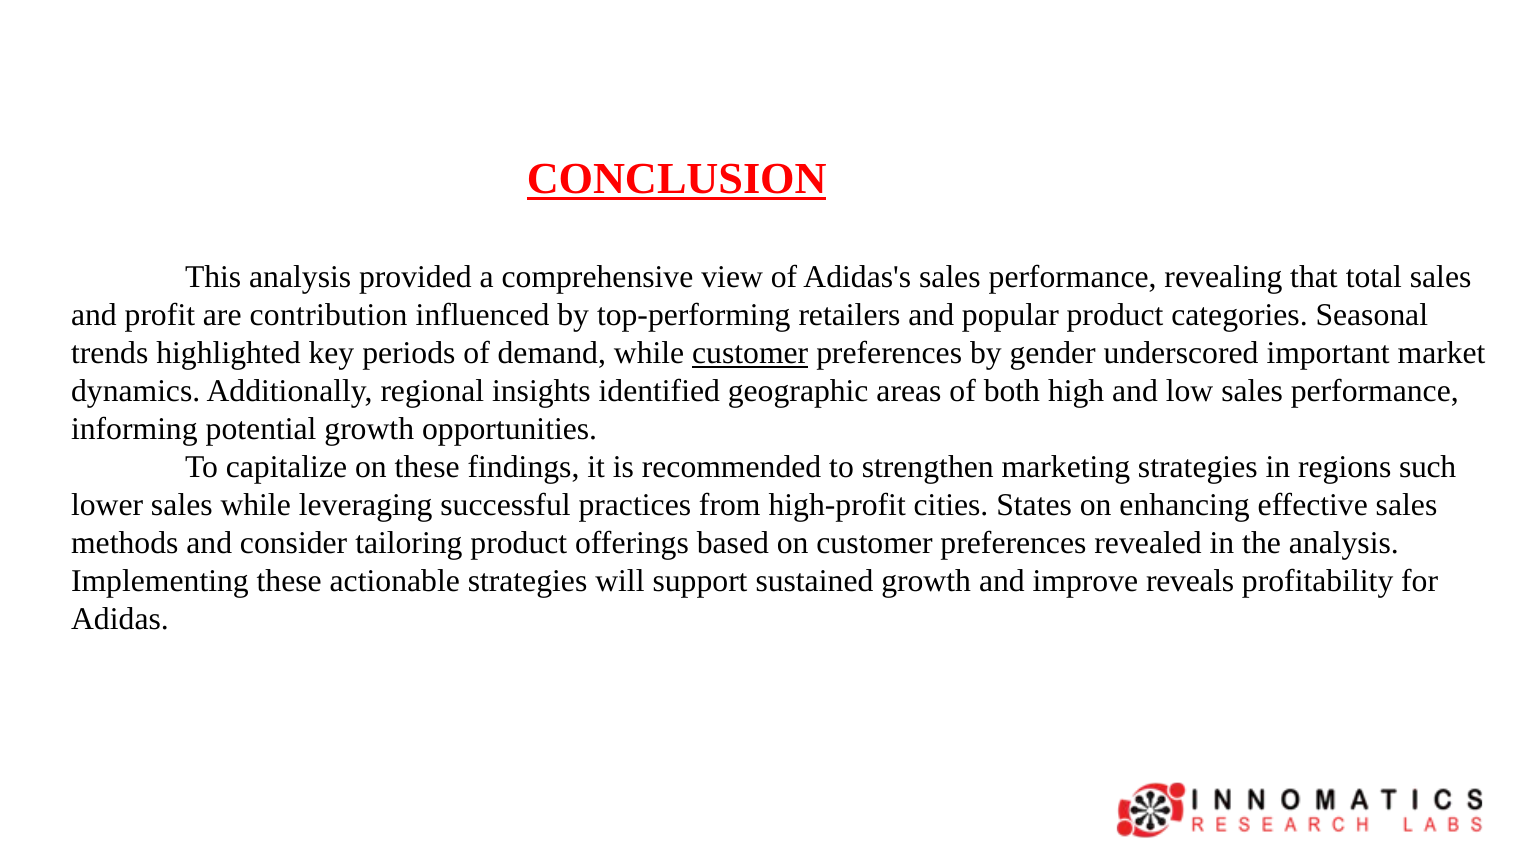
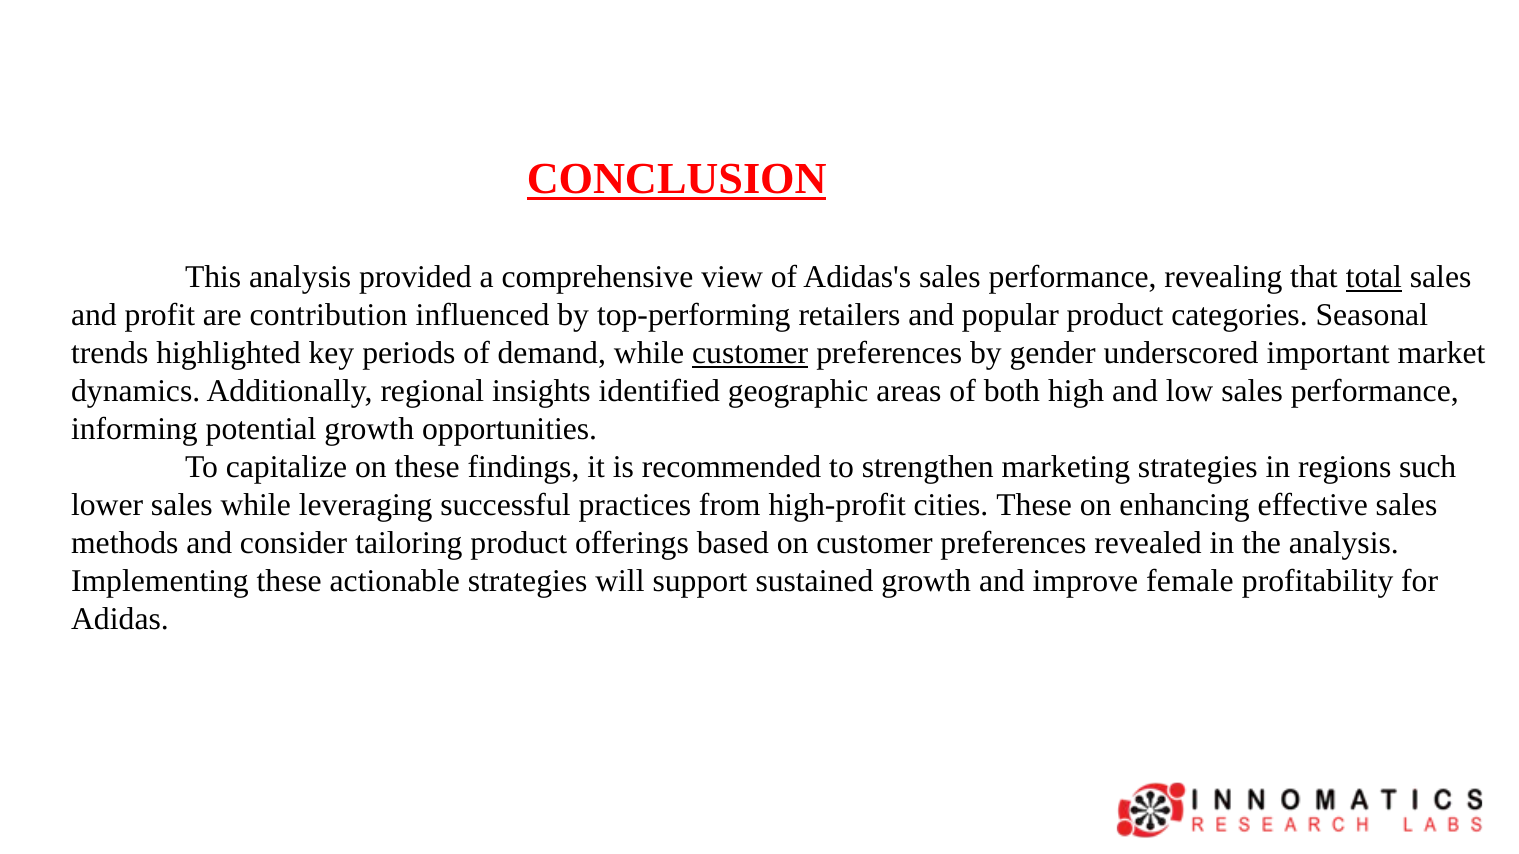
total underline: none -> present (1374, 277)
cities States: States -> These (1034, 505)
reveals: reveals -> female (1190, 581)
